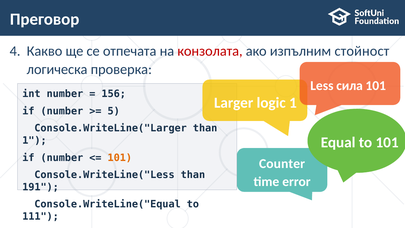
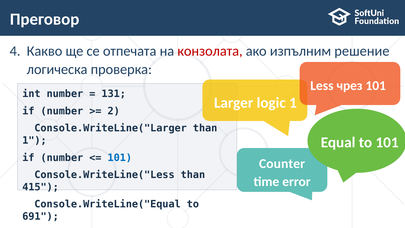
стойност: стойност -> решение (362, 51)
сила: сила -> чрез (350, 86)
156: 156 -> 131 (114, 94)
5: 5 -> 2 (114, 111)
101 colour: orange -> blue (120, 158)
191: 191 -> 415 (41, 187)
111: 111 -> 691 (41, 216)
